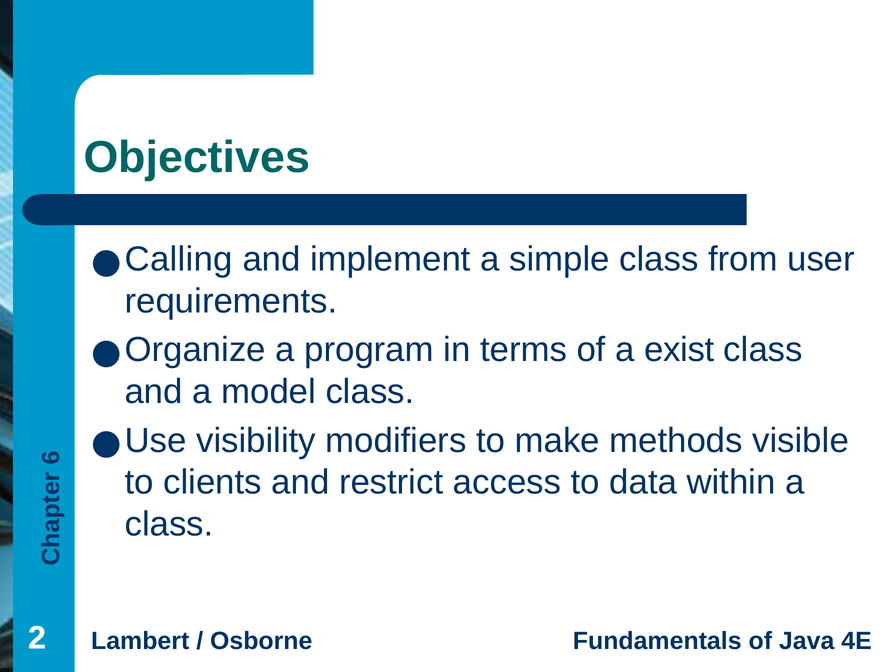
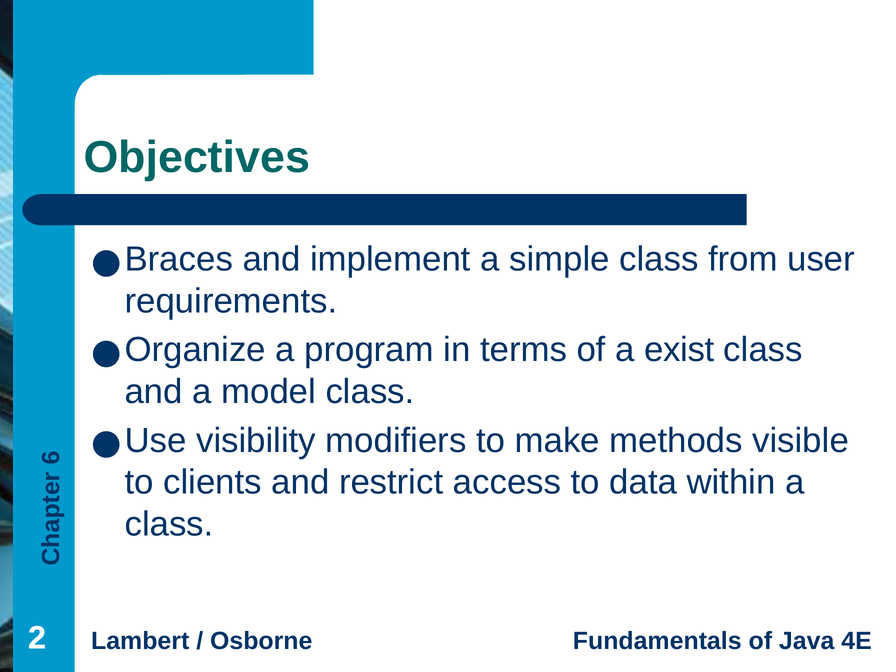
Calling: Calling -> Braces (179, 259)
